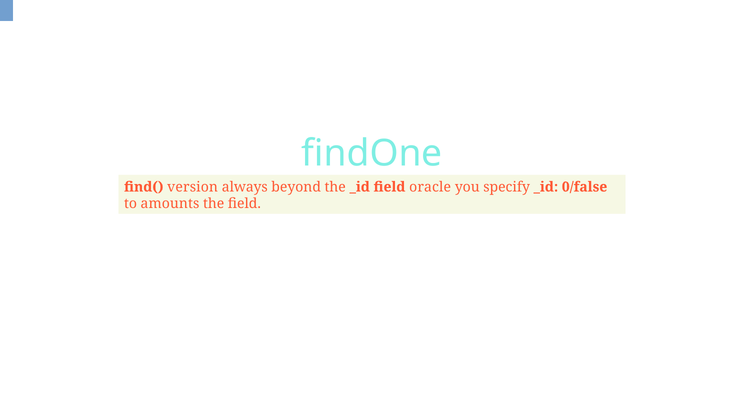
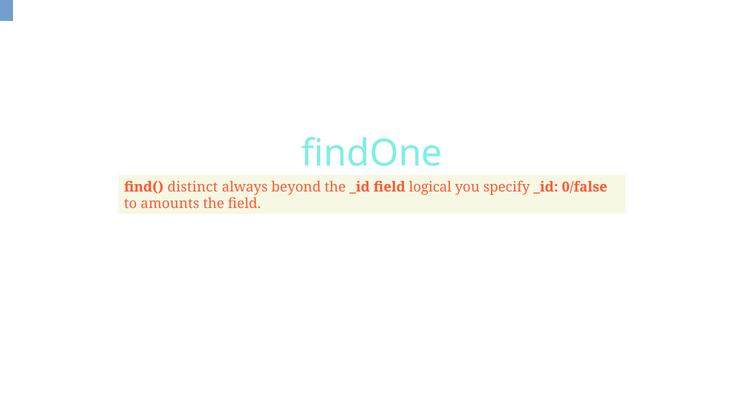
version: version -> distinct (193, 187)
oracle: oracle -> logical (430, 187)
